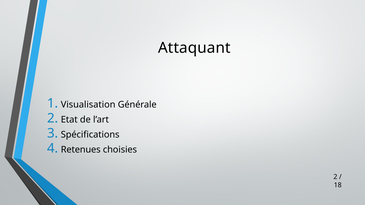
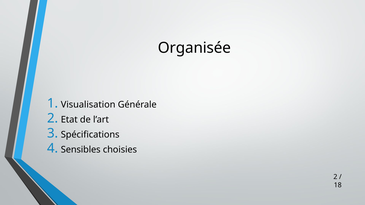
Attaquant: Attaquant -> Organisée (194, 48)
Retenues: Retenues -> Sensibles (81, 150)
